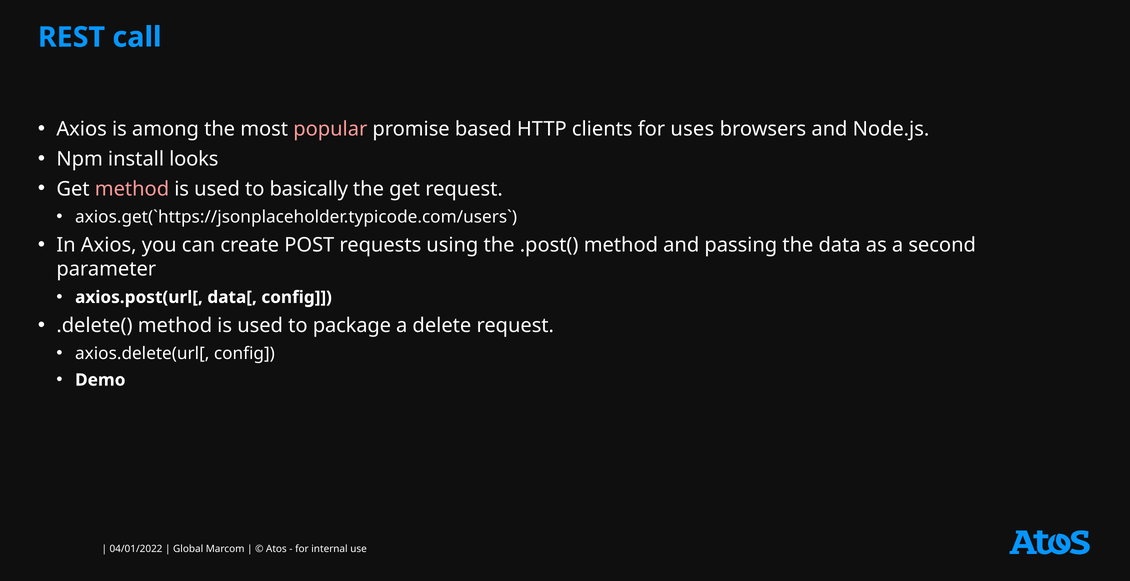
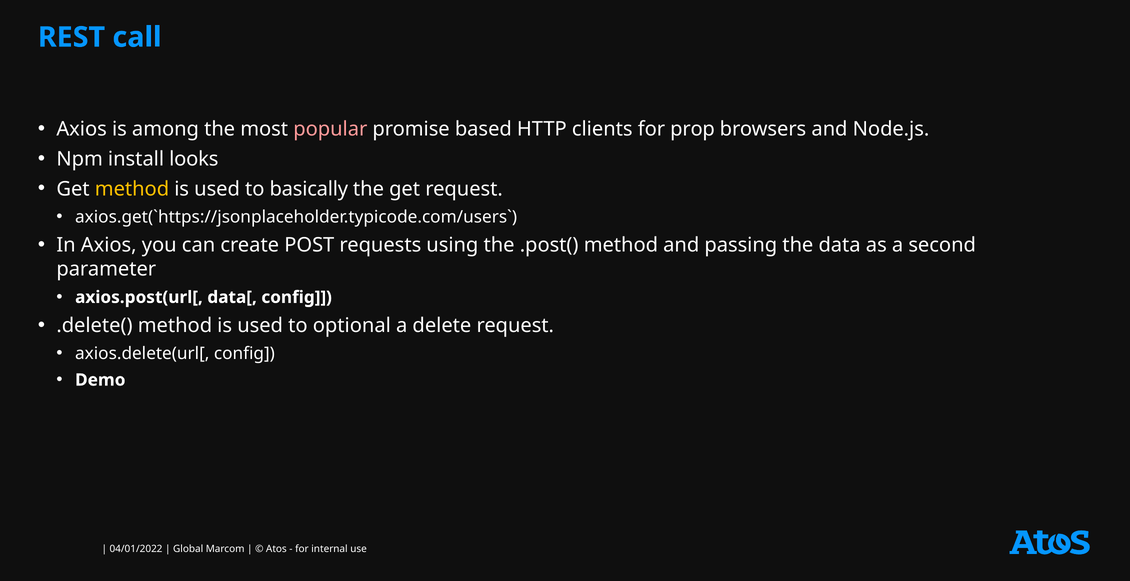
uses: uses -> prop (693, 129)
method colour: pink -> yellow (132, 189)
package: package -> optional (352, 326)
